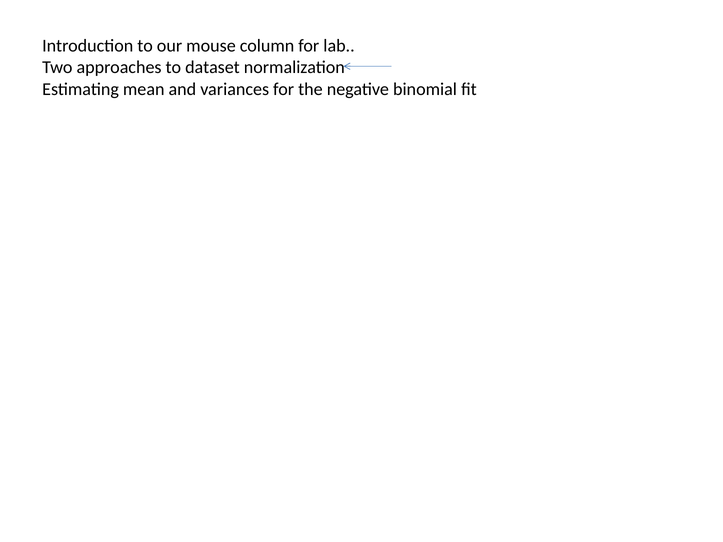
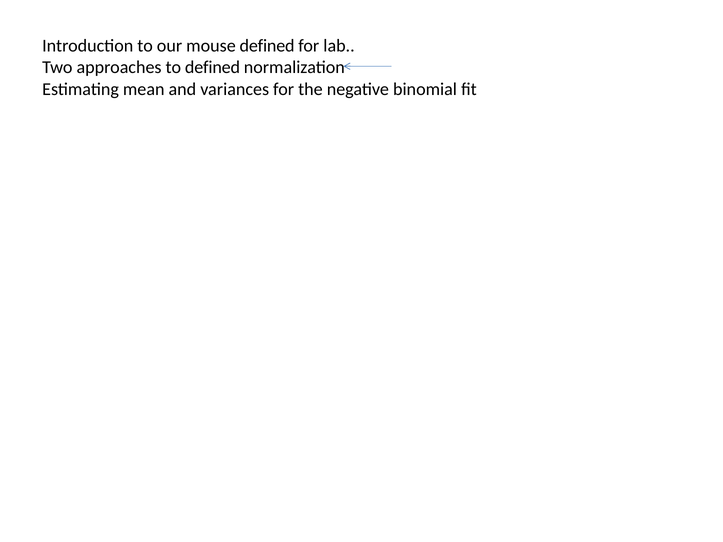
mouse column: column -> defined (267, 46)
to dataset: dataset -> defined (212, 67)
